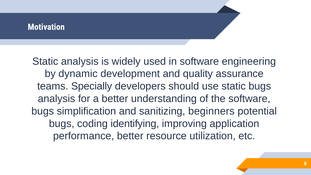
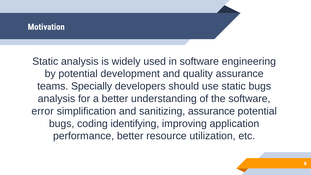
by dynamic: dynamic -> potential (78, 74)
bugs: bugs -> error (43, 111)
sanitizing beginners: beginners -> assurance (211, 111)
